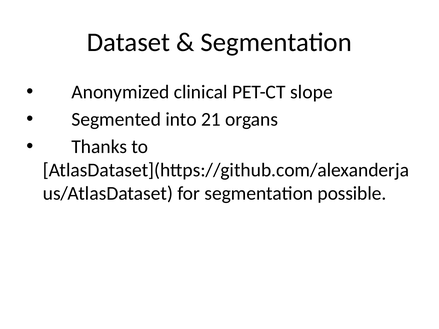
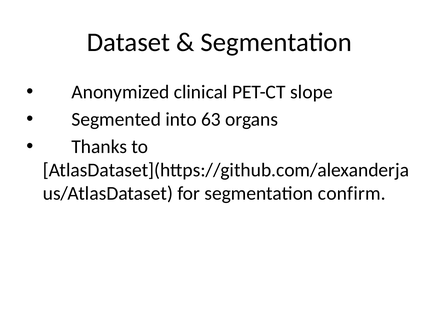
21: 21 -> 63 (211, 119)
possible: possible -> confirm (352, 194)
